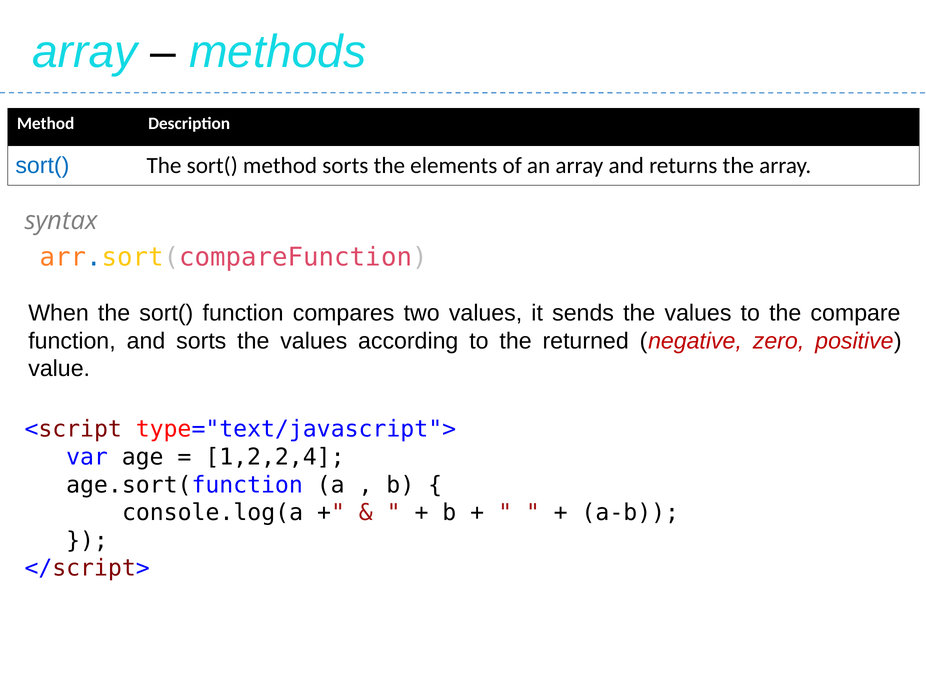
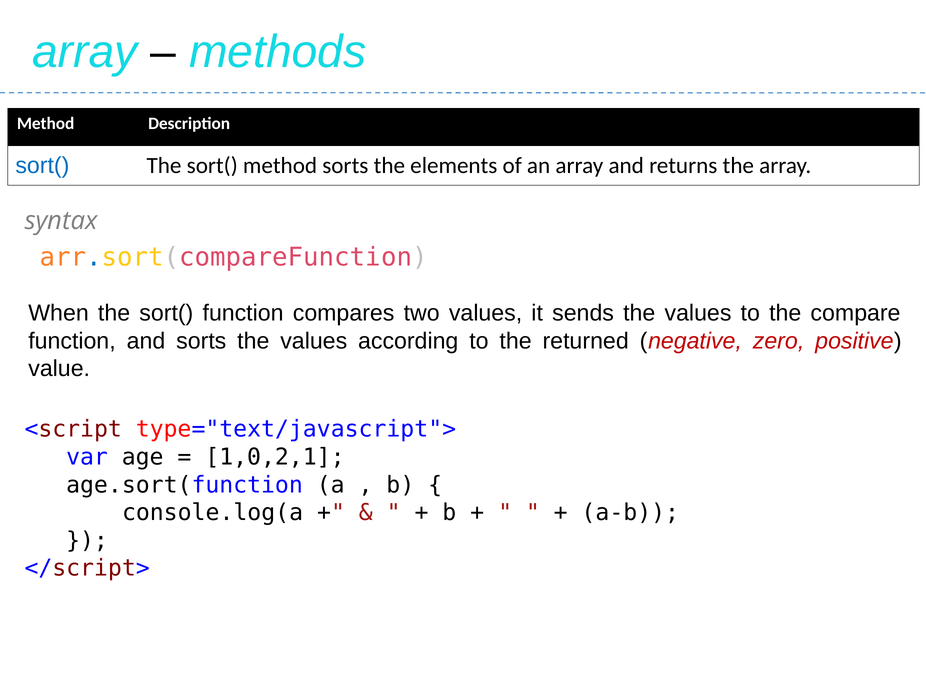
1,2,2,4: 1,2,2,4 -> 1,0,2,1 (275, 457)
